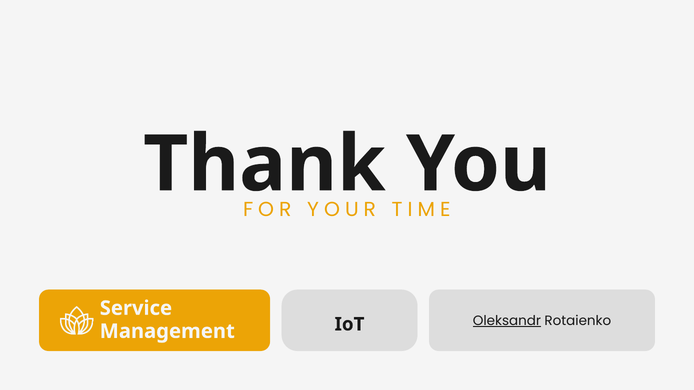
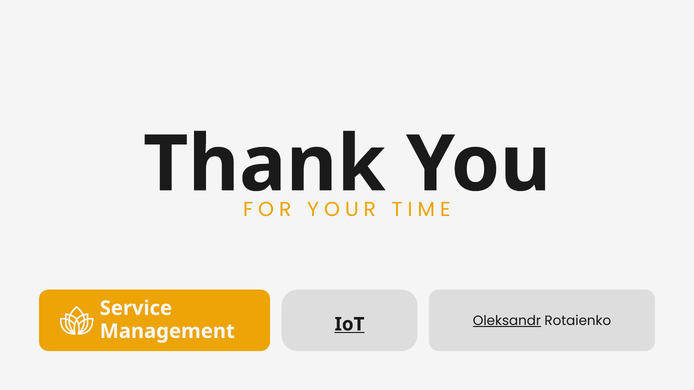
IoT underline: none -> present (350, 325)
